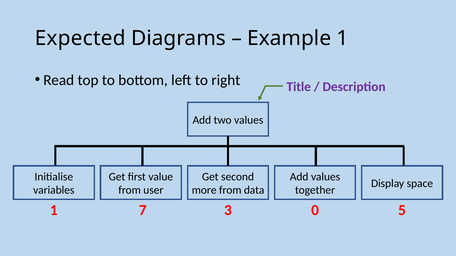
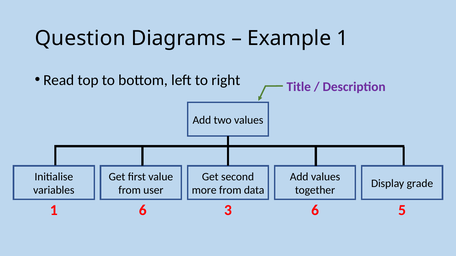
Expected: Expected -> Question (80, 38)
space: space -> grade (420, 184)
1 7: 7 -> 6 (143, 210)
3 0: 0 -> 6 (315, 210)
